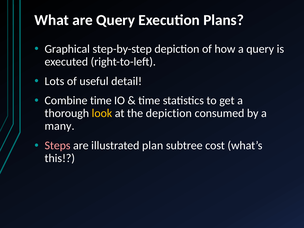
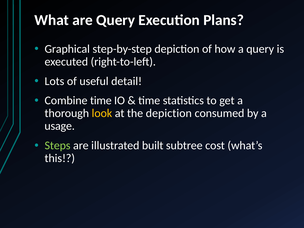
many: many -> usage (60, 126)
Steps colour: pink -> light green (58, 146)
plan: plan -> built (153, 146)
